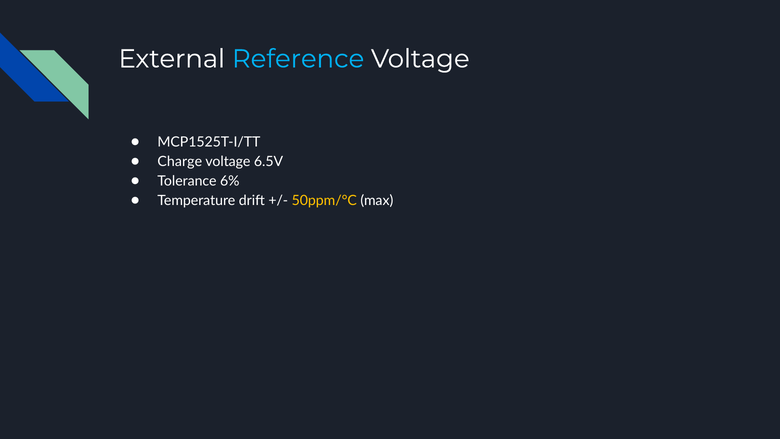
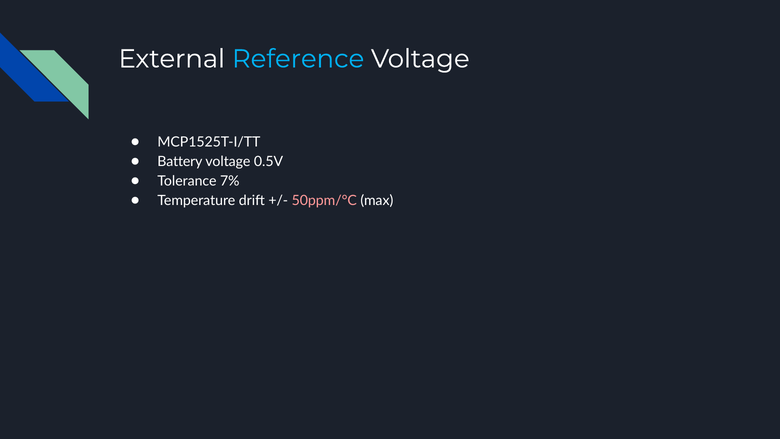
Charge: Charge -> Battery (180, 161)
6.5V: 6.5V -> 0.5V (269, 161)
6%: 6% -> 7% (230, 181)
50ppm/°C colour: yellow -> pink (324, 200)
